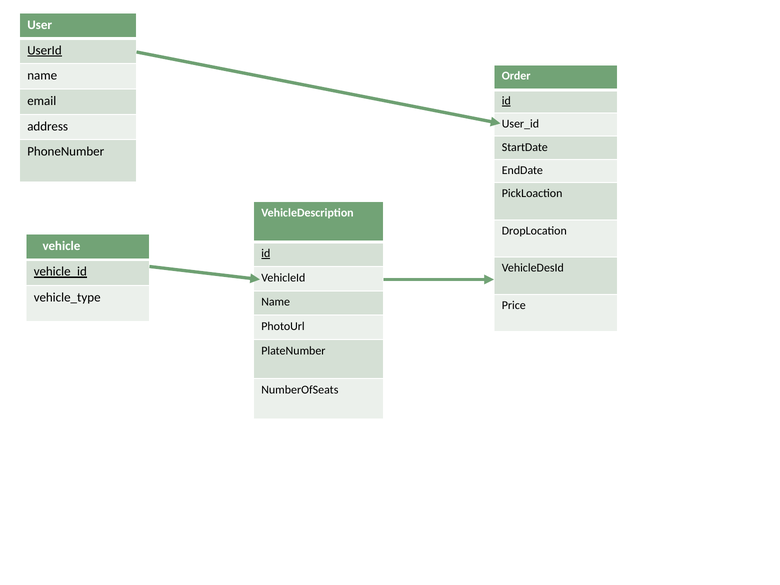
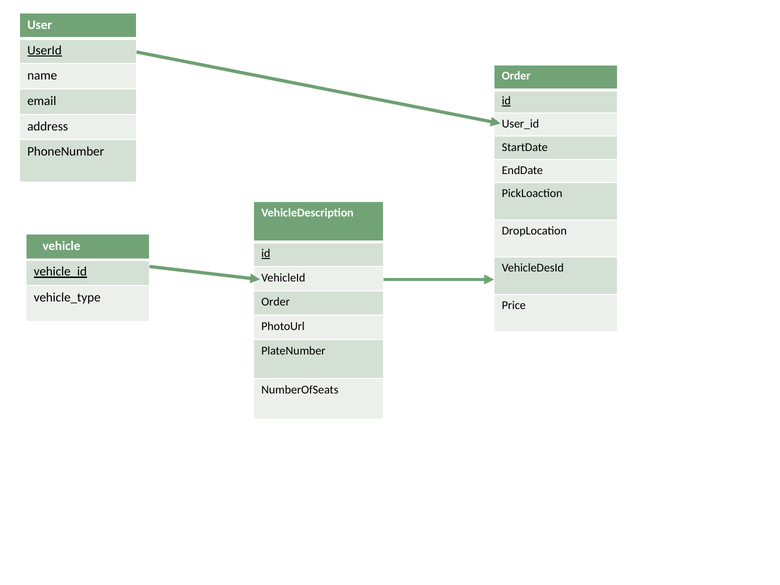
Name: Name -> Order (276, 302)
